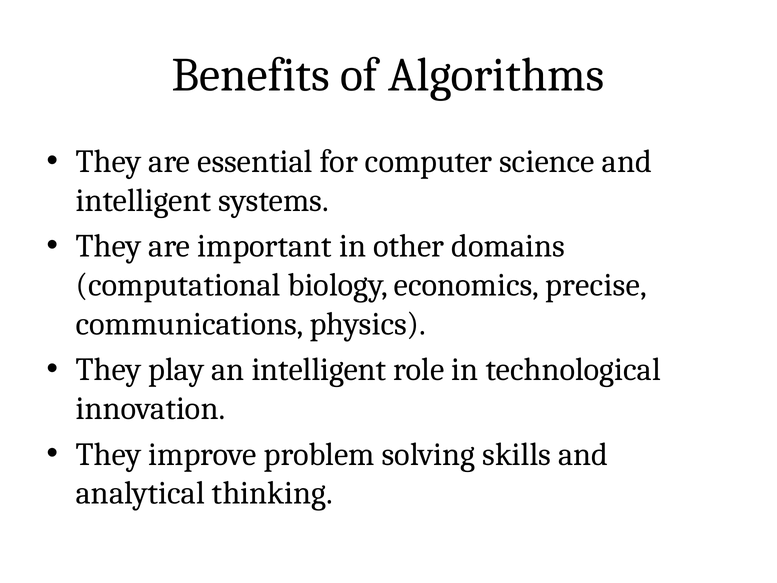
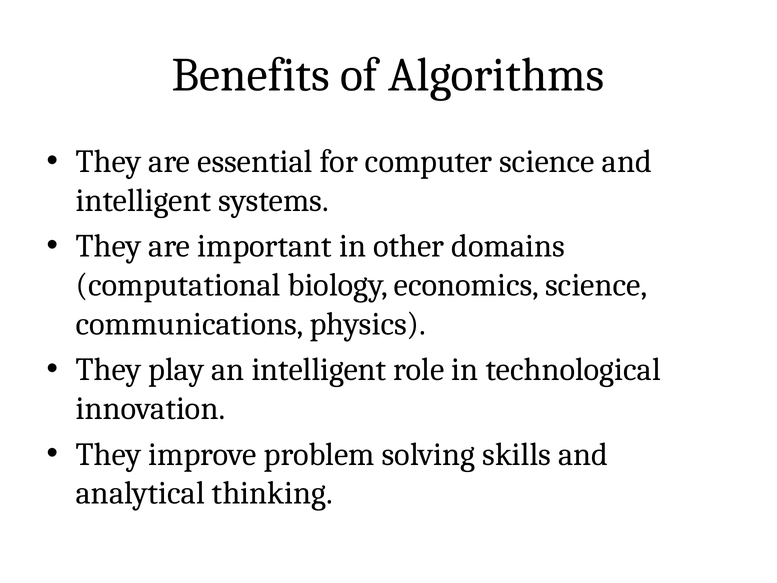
economics precise: precise -> science (596, 285)
